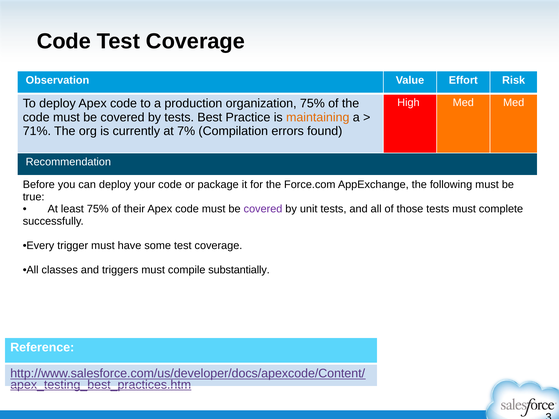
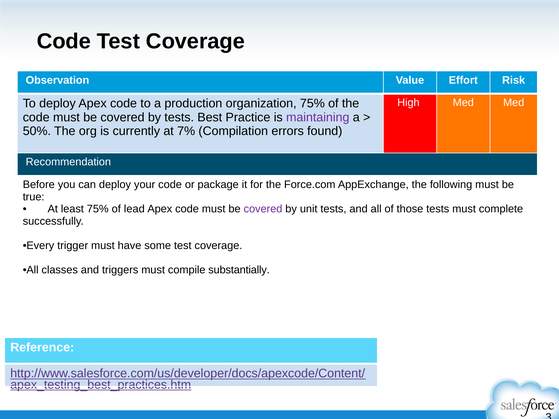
maintaining colour: orange -> purple (318, 117)
71%: 71% -> 50% (37, 131)
their: their -> lead (134, 209)
